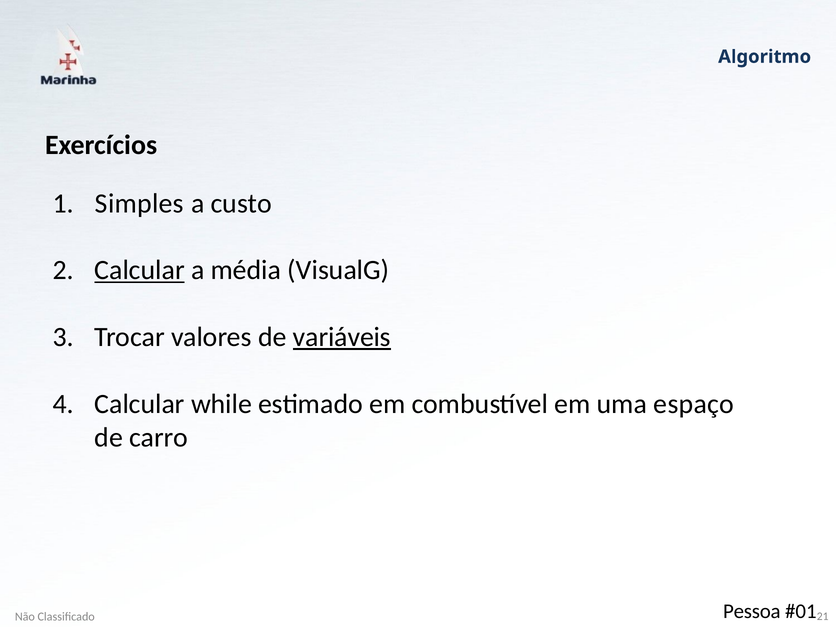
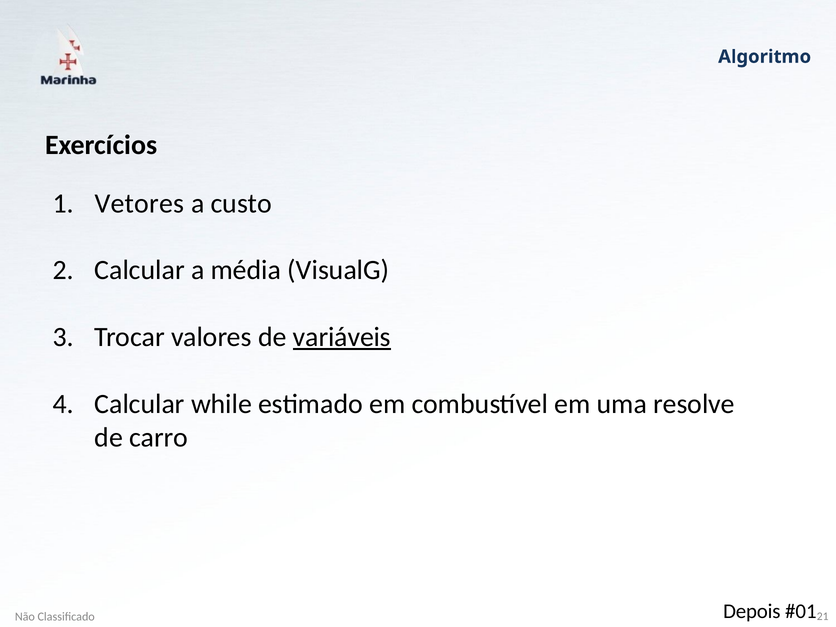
Simples: Simples -> Vetores (139, 203)
Calcular underline: present -> none (140, 270)
espaço: espaço -> resolve (694, 404)
Pessoa: Pessoa -> Depois (752, 611)
